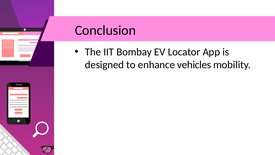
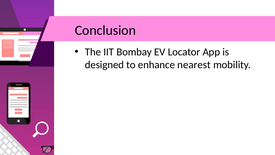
vehicles: vehicles -> nearest (194, 65)
